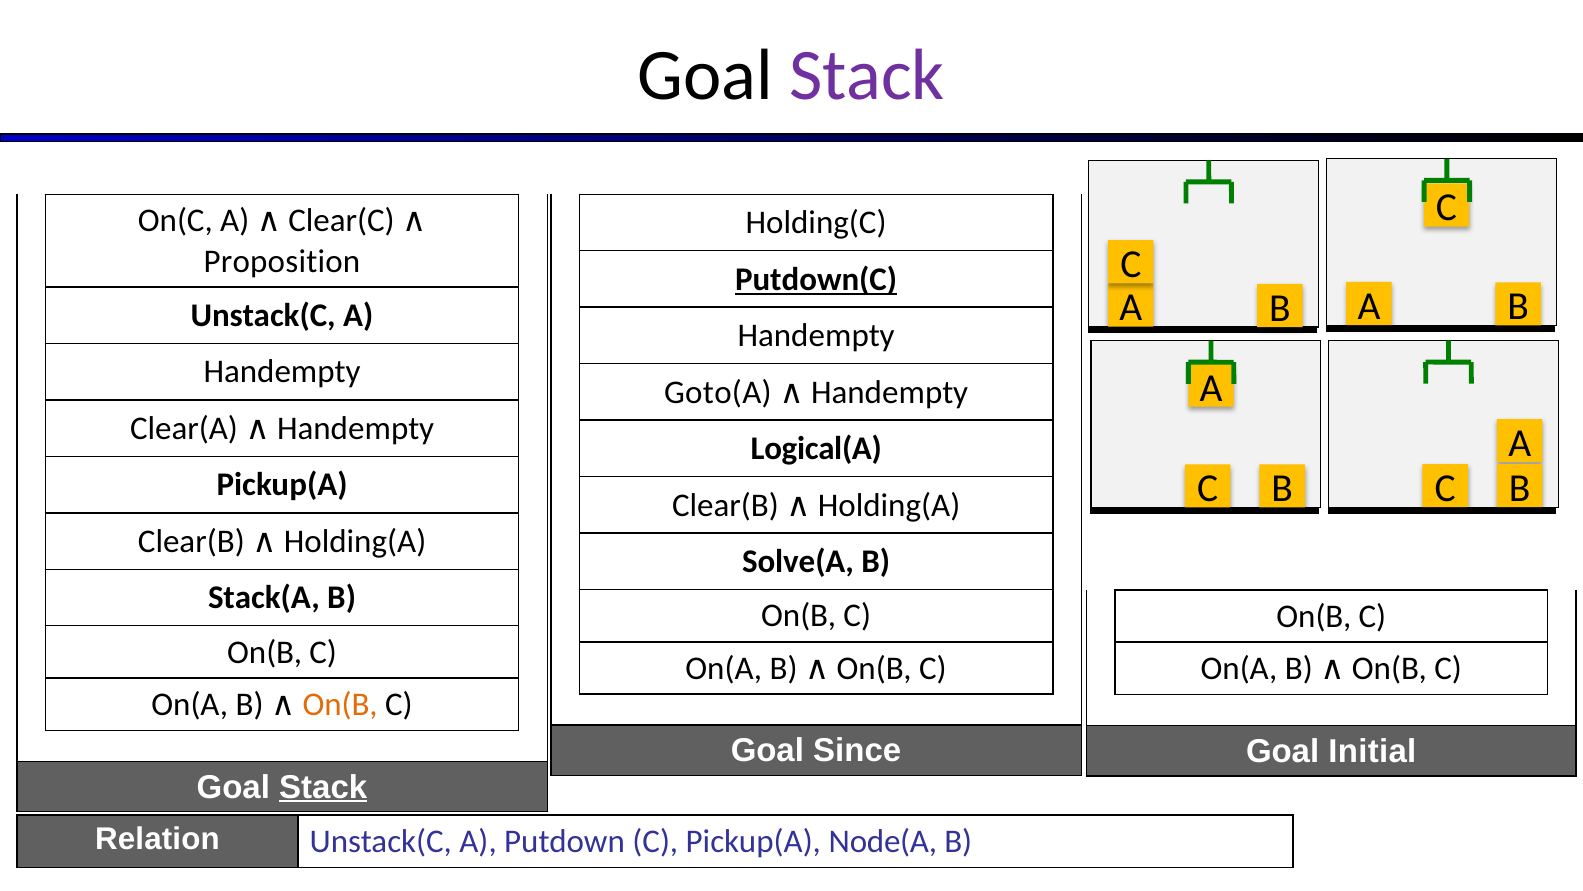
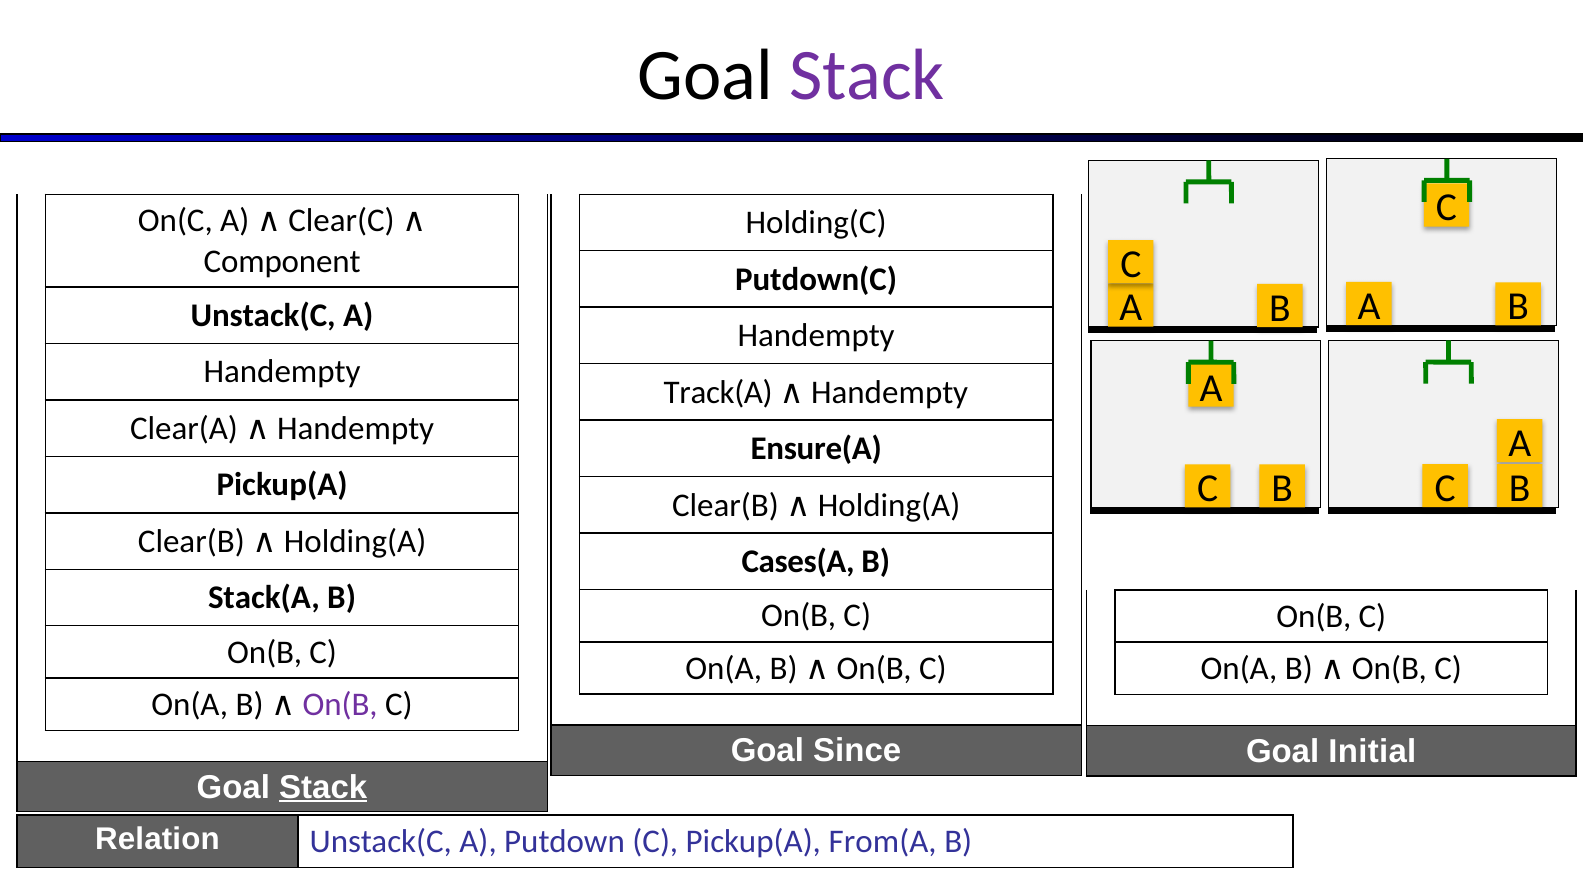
Proposition: Proposition -> Component (282, 261)
Putdown(C underline: present -> none (816, 279)
Goto(A: Goto(A -> Track(A (718, 392)
Logical(A: Logical(A -> Ensure(A (816, 448)
Solve(A: Solve(A -> Cases(A (798, 561)
On(B colour: orange -> purple (340, 704)
Node(A: Node(A -> From(A (883, 841)
